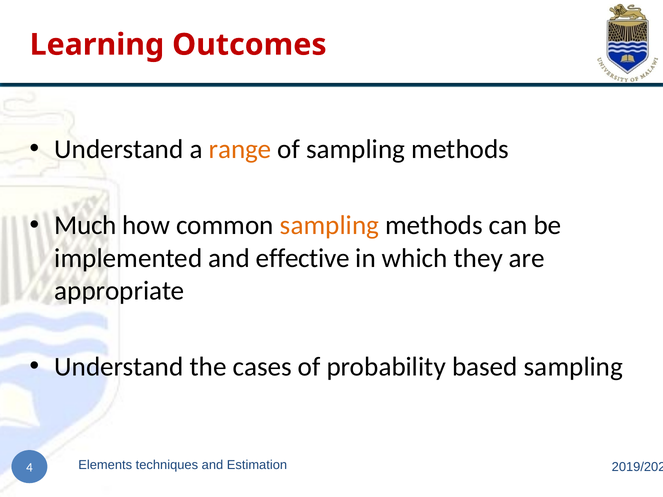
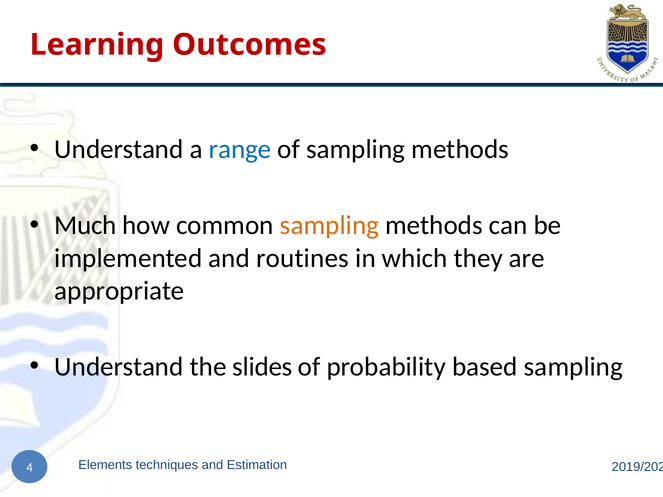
range colour: orange -> blue (240, 150)
effective: effective -> routines (303, 258)
cases: cases -> slides (262, 367)
